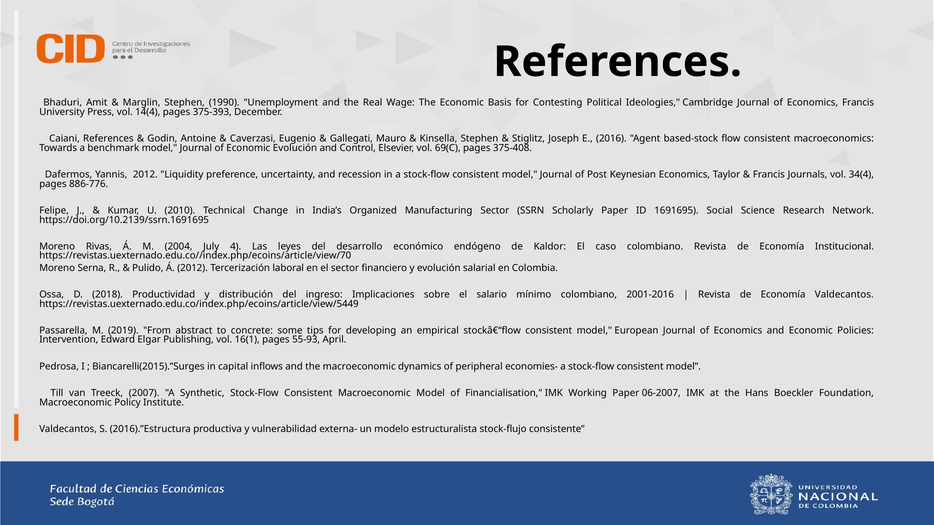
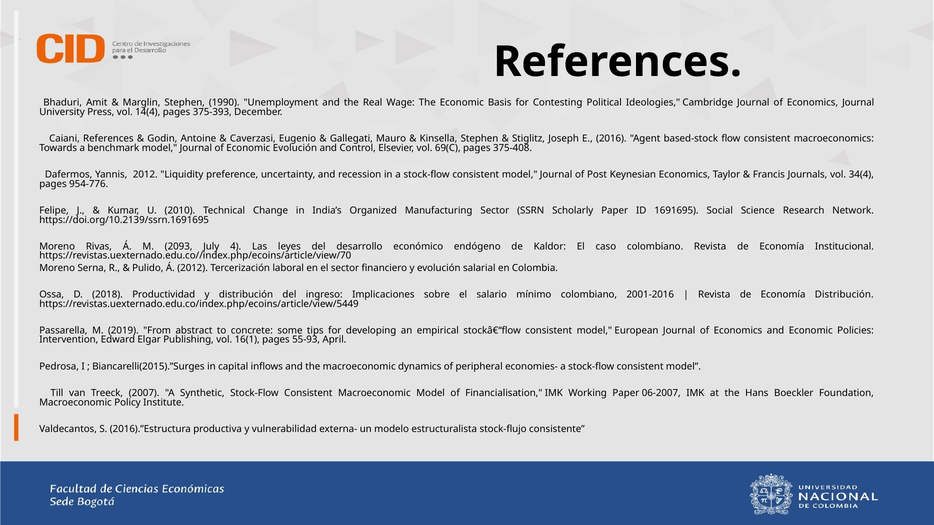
Economics Francis: Francis -> Journal (858, 103)
886-776: 886-776 -> 954-776 (89, 184)
2004: 2004 -> 2093 (179, 247)
Economía Valdecantos: Valdecantos -> Distribución (844, 295)
